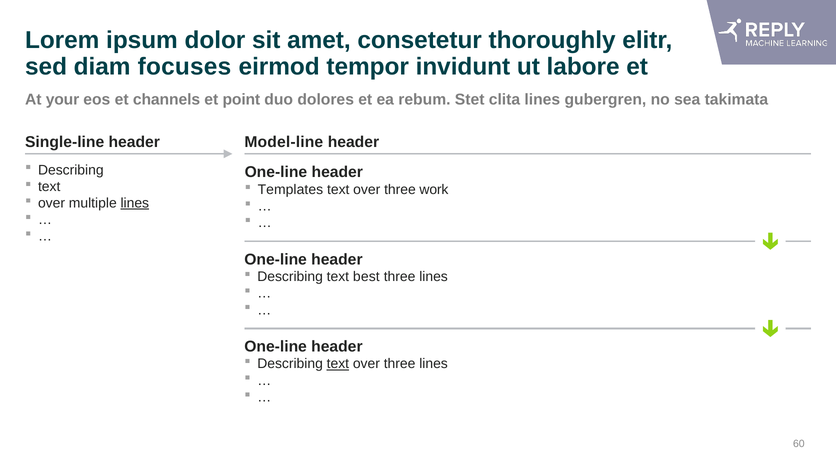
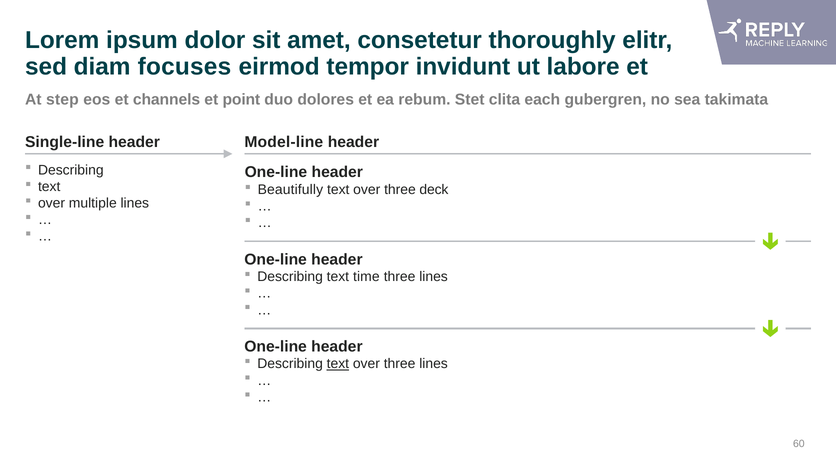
your: your -> step (62, 100)
clita lines: lines -> each (542, 100)
Templates: Templates -> Beautifully (290, 190)
work: work -> deck (434, 190)
lines underline: present -> none (135, 203)
best: best -> time (366, 277)
